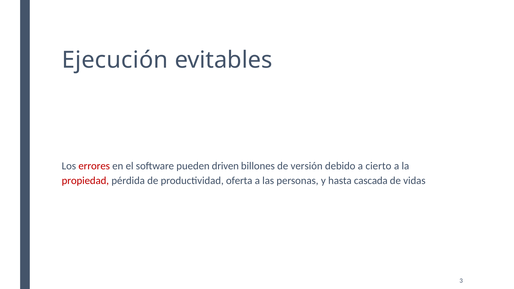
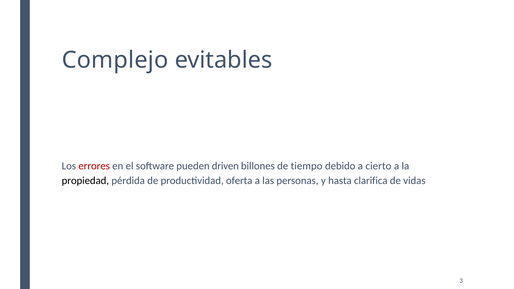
Ejecución: Ejecución -> Complejo (115, 60)
versión: versión -> tiempo (307, 166)
propiedad colour: red -> black (85, 181)
cascada: cascada -> clarifica (371, 181)
